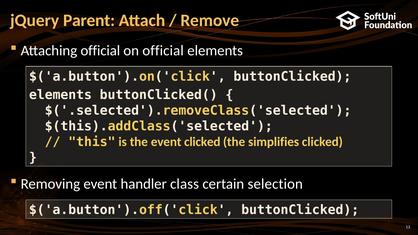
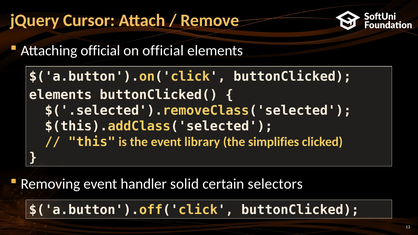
Parent: Parent -> Cursor (89, 20)
event clicked: clicked -> library (202, 142)
class: class -> solid (185, 184)
selection: selection -> selectors (275, 184)
